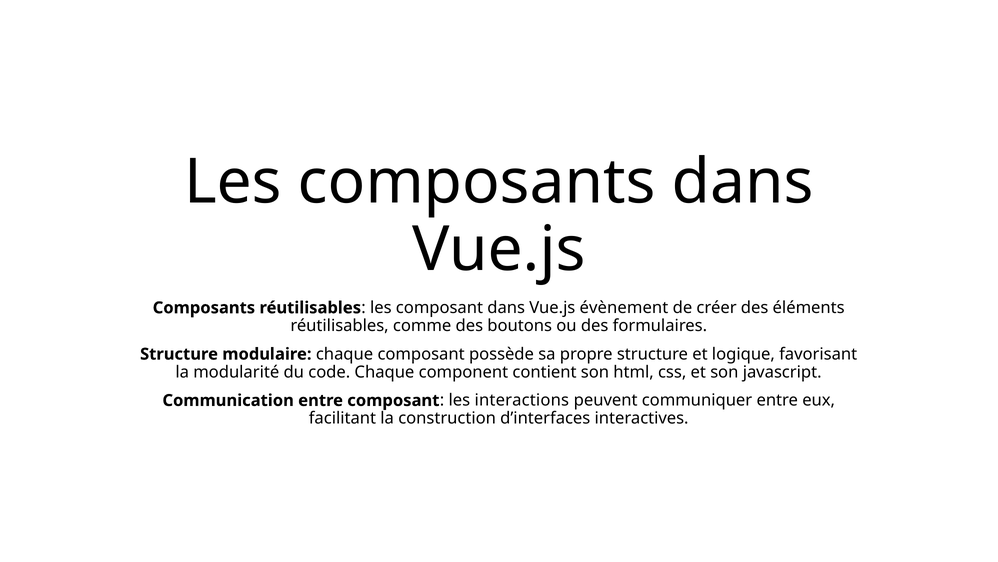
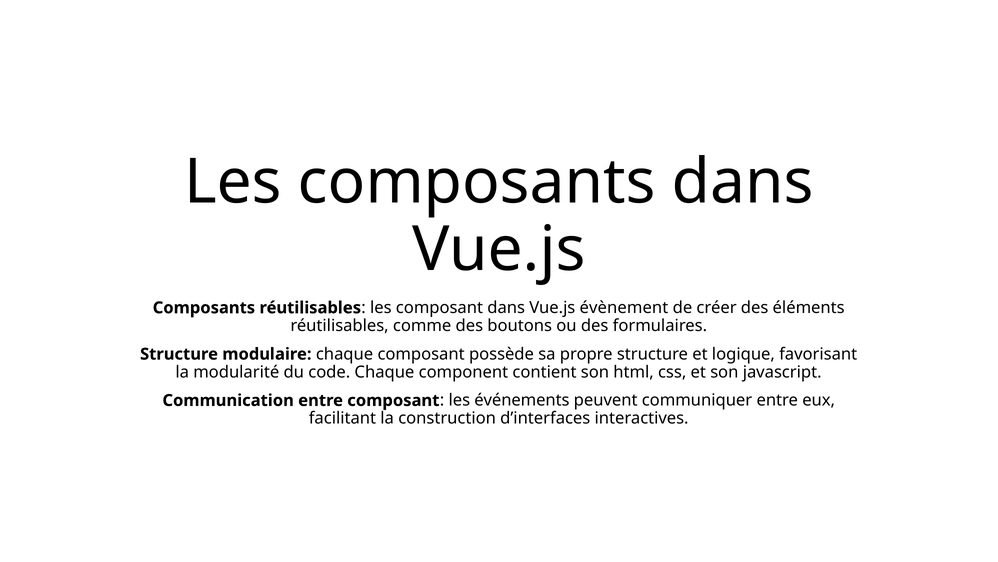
interactions: interactions -> événements (522, 400)
